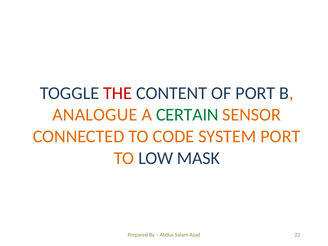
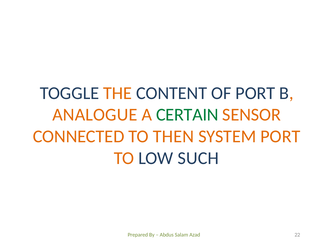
THE colour: red -> orange (118, 93)
CODE: CODE -> THEN (173, 136)
MASK: MASK -> SUCH (198, 158)
